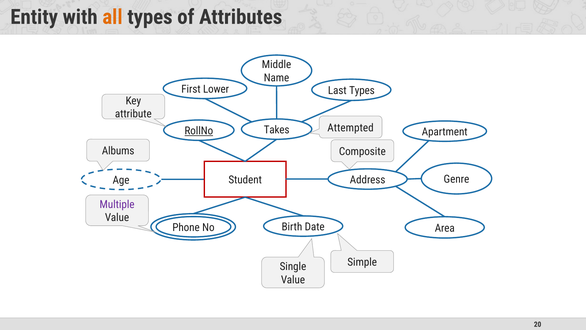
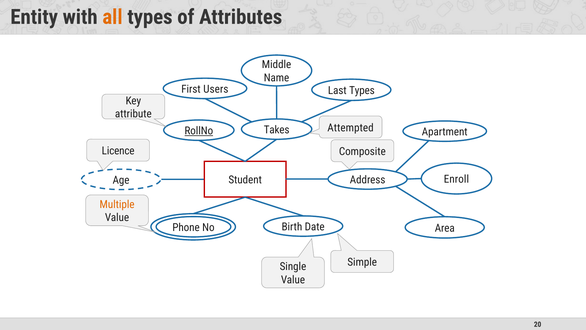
Lower: Lower -> Users (216, 89)
Albums: Albums -> Licence (118, 151)
Genre: Genre -> Enroll (456, 179)
Multiple colour: purple -> orange (117, 204)
